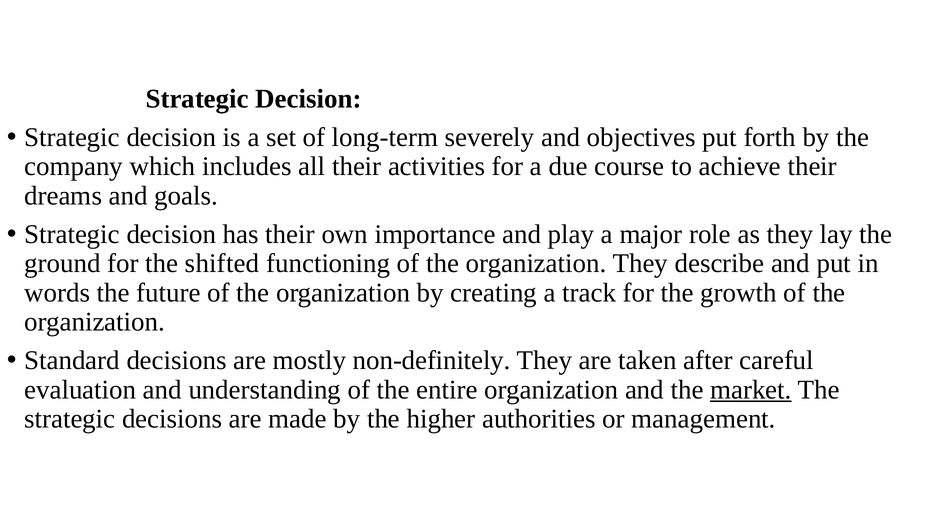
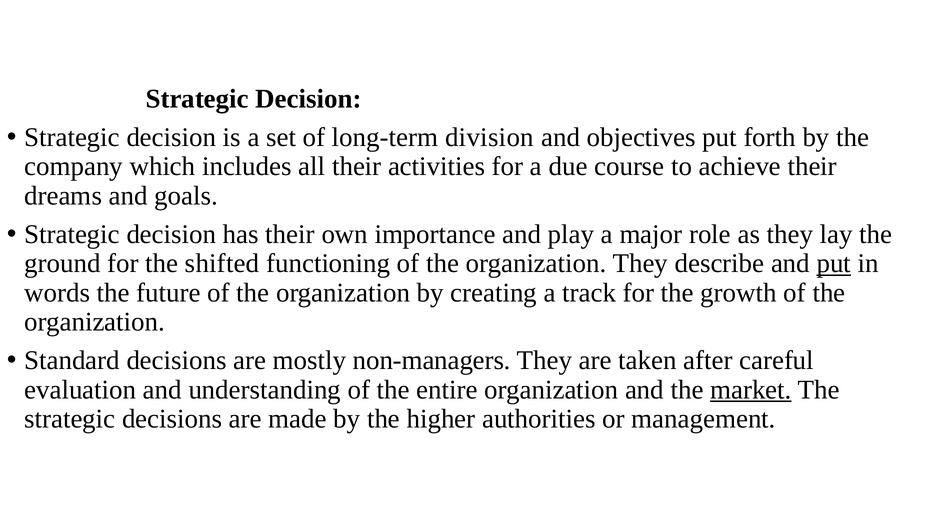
severely: severely -> division (489, 137)
put underline: none -> present (834, 264)
non-definitely: non-definitely -> non-managers (432, 361)
